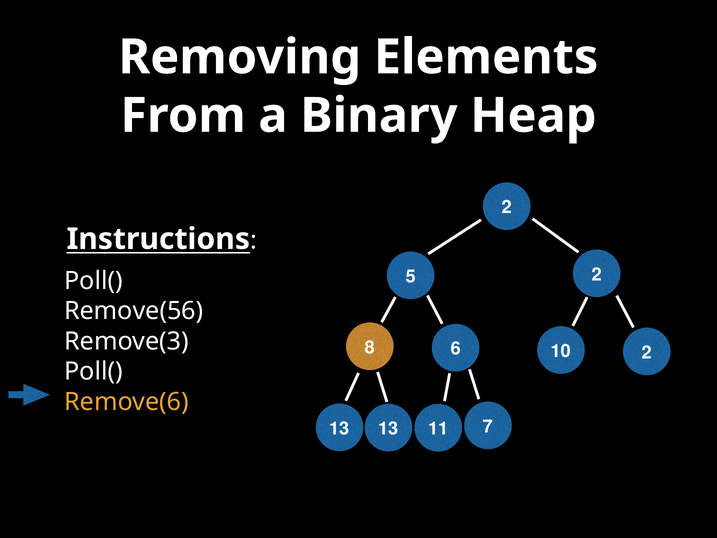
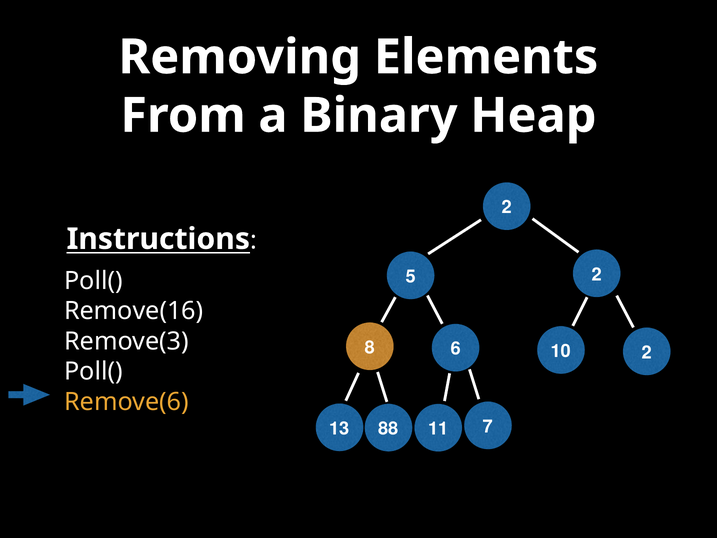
Remove(56: Remove(56 -> Remove(16 (134, 311)
13 13: 13 -> 88 (388, 429)
